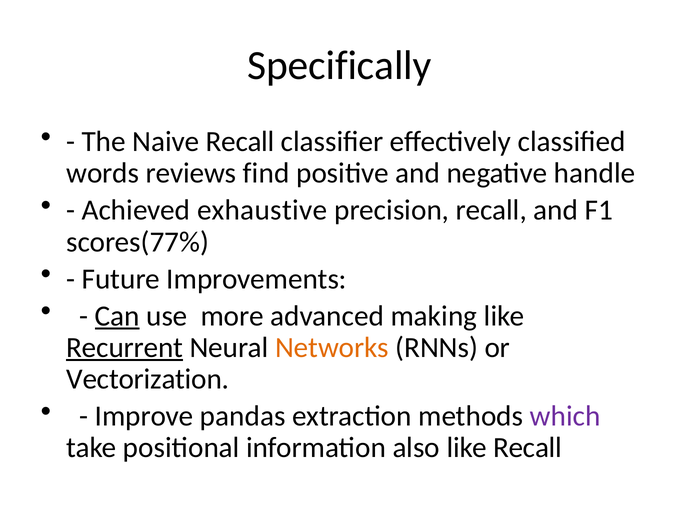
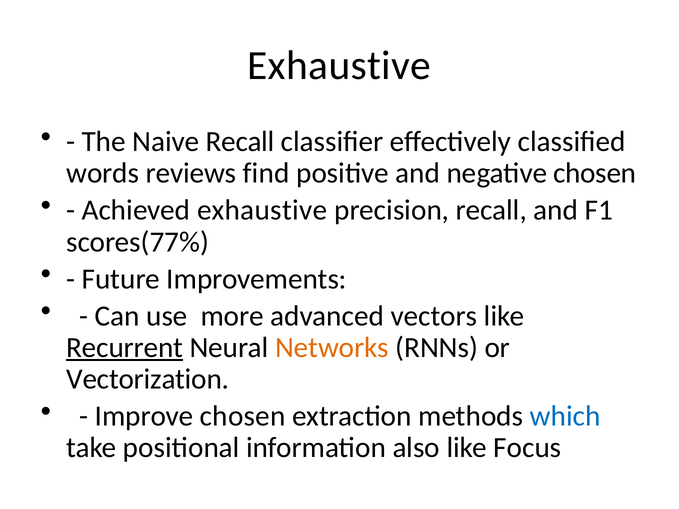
Specifically: Specifically -> Exhaustive (339, 66)
negative handle: handle -> chosen (595, 173)
Can underline: present -> none (117, 316)
making: making -> vectors (434, 316)
Improve pandas: pandas -> chosen (243, 416)
which colour: purple -> blue (565, 416)
like Recall: Recall -> Focus (527, 448)
